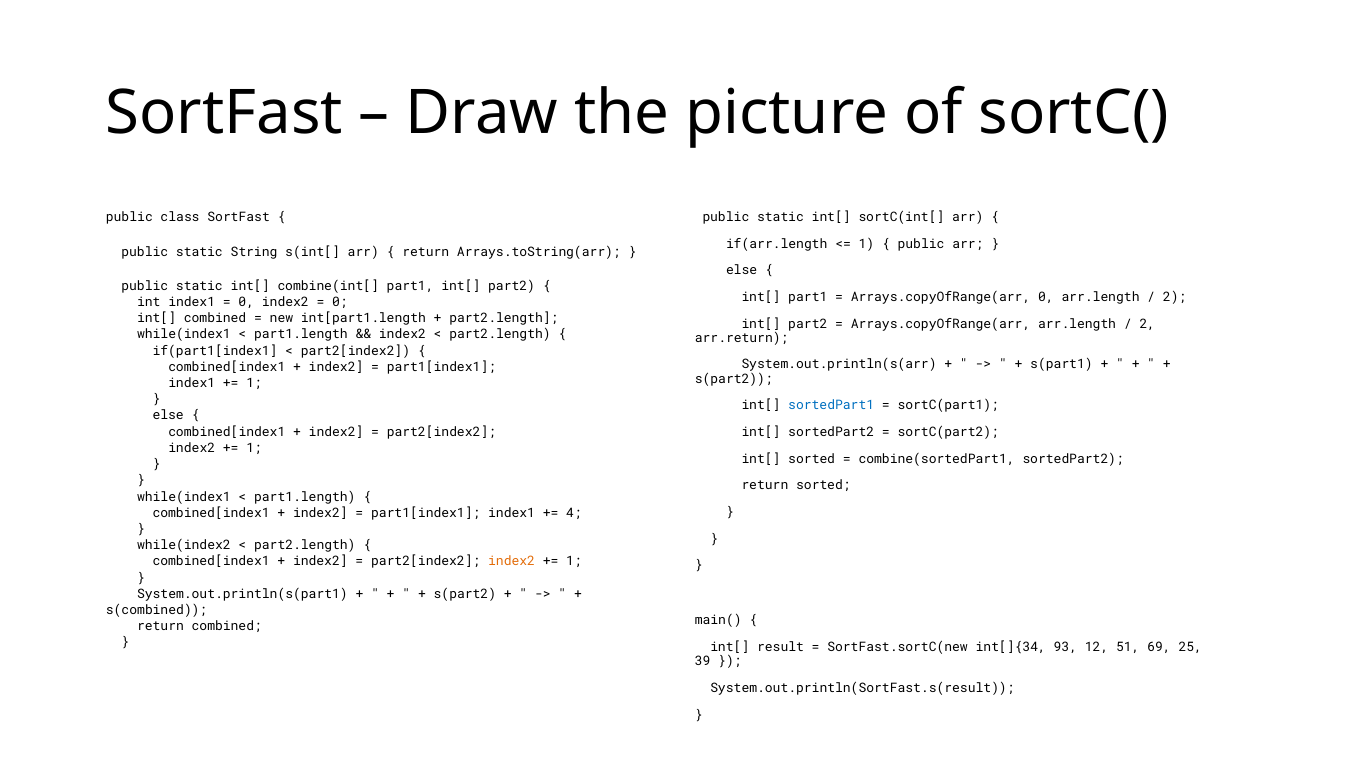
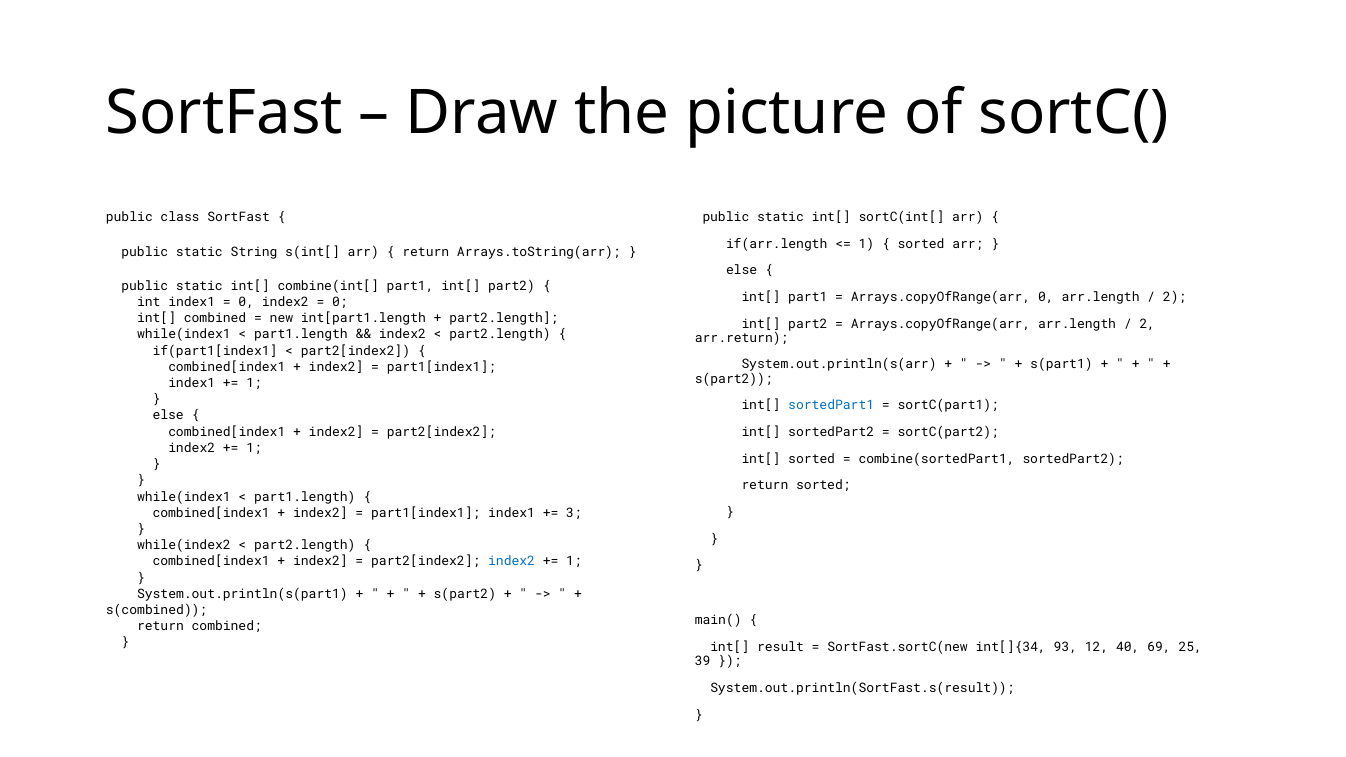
public: public -> sorted (921, 244)
4: 4 -> 3 (574, 513)
index2 colour: orange -> blue (512, 562)
51: 51 -> 40 (1128, 647)
